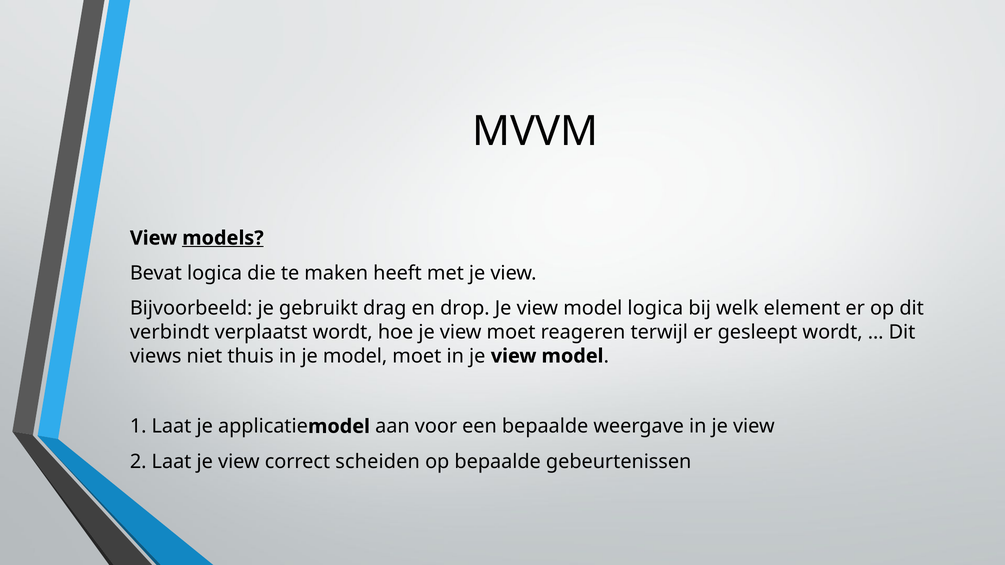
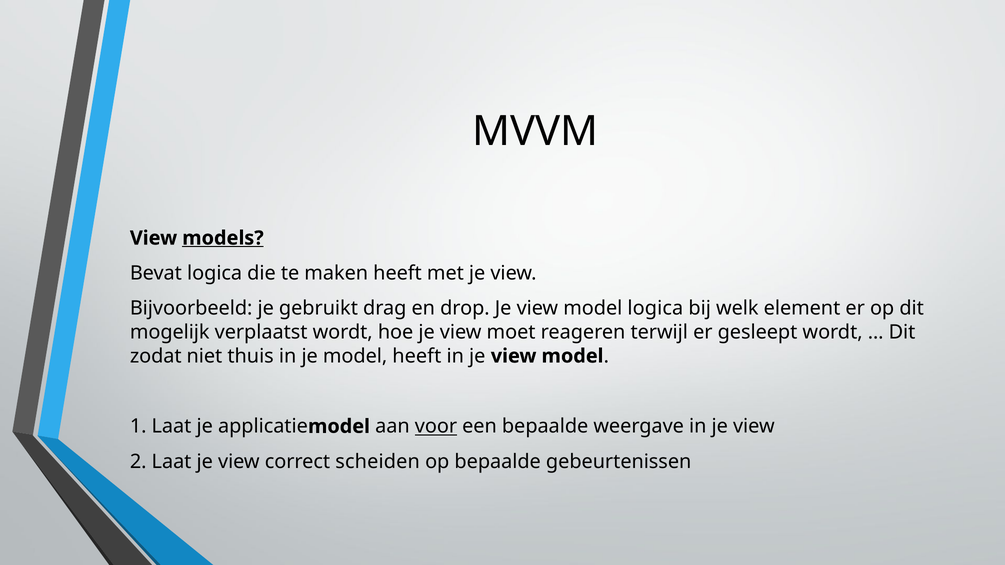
verbindt: verbindt -> mogelijk (170, 332)
views: views -> zodat (156, 356)
model moet: moet -> heeft (417, 356)
voor underline: none -> present (436, 427)
